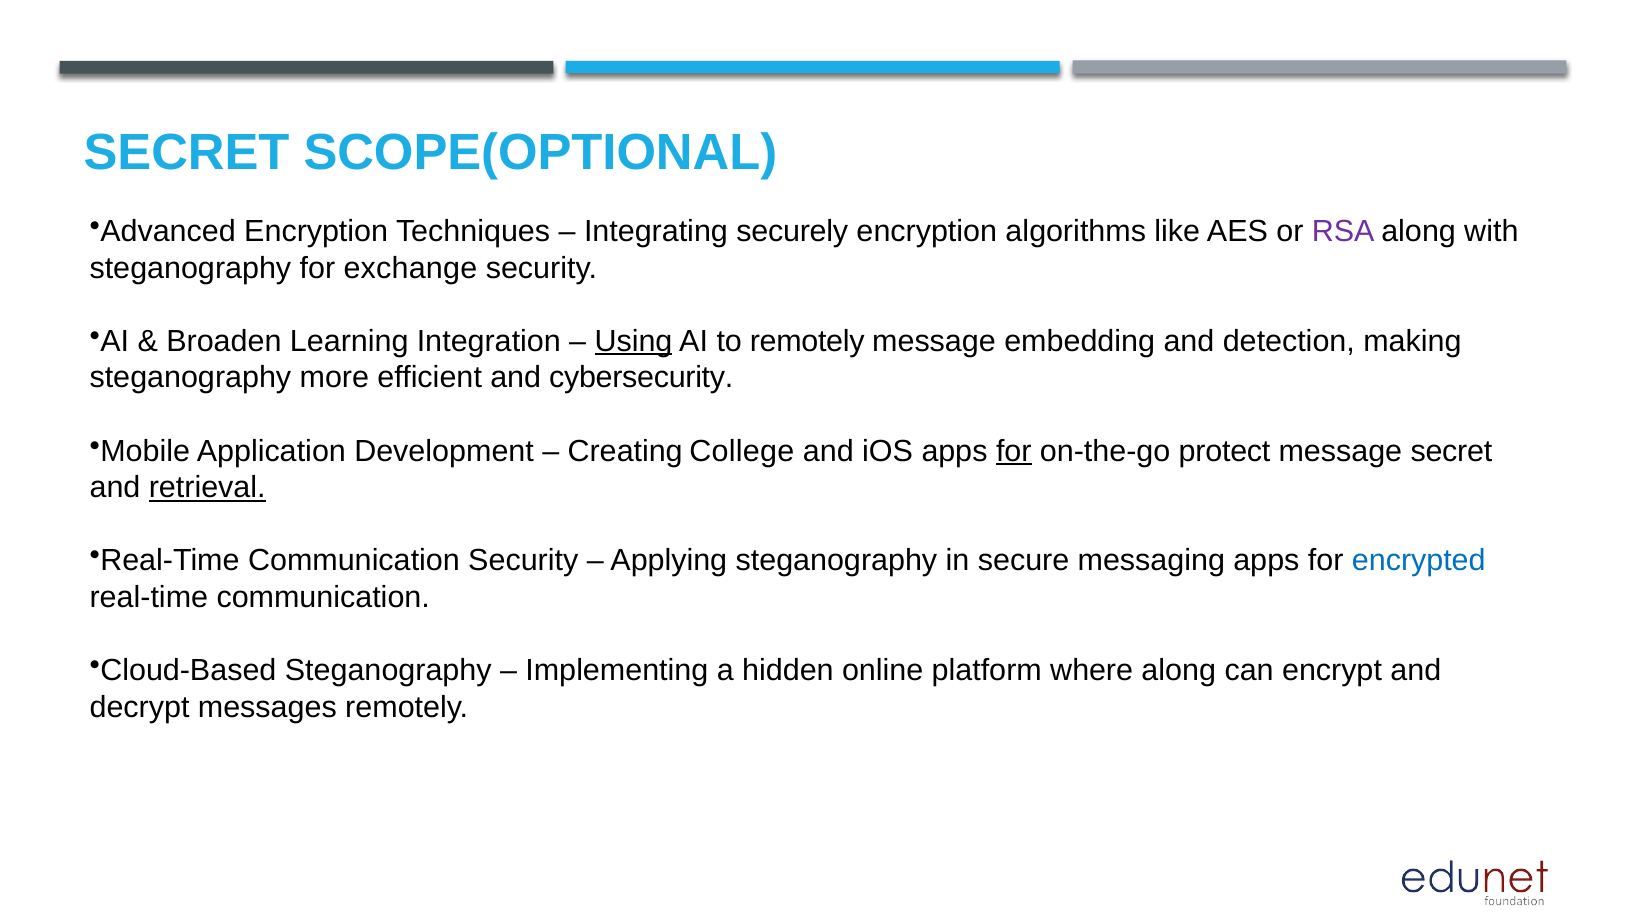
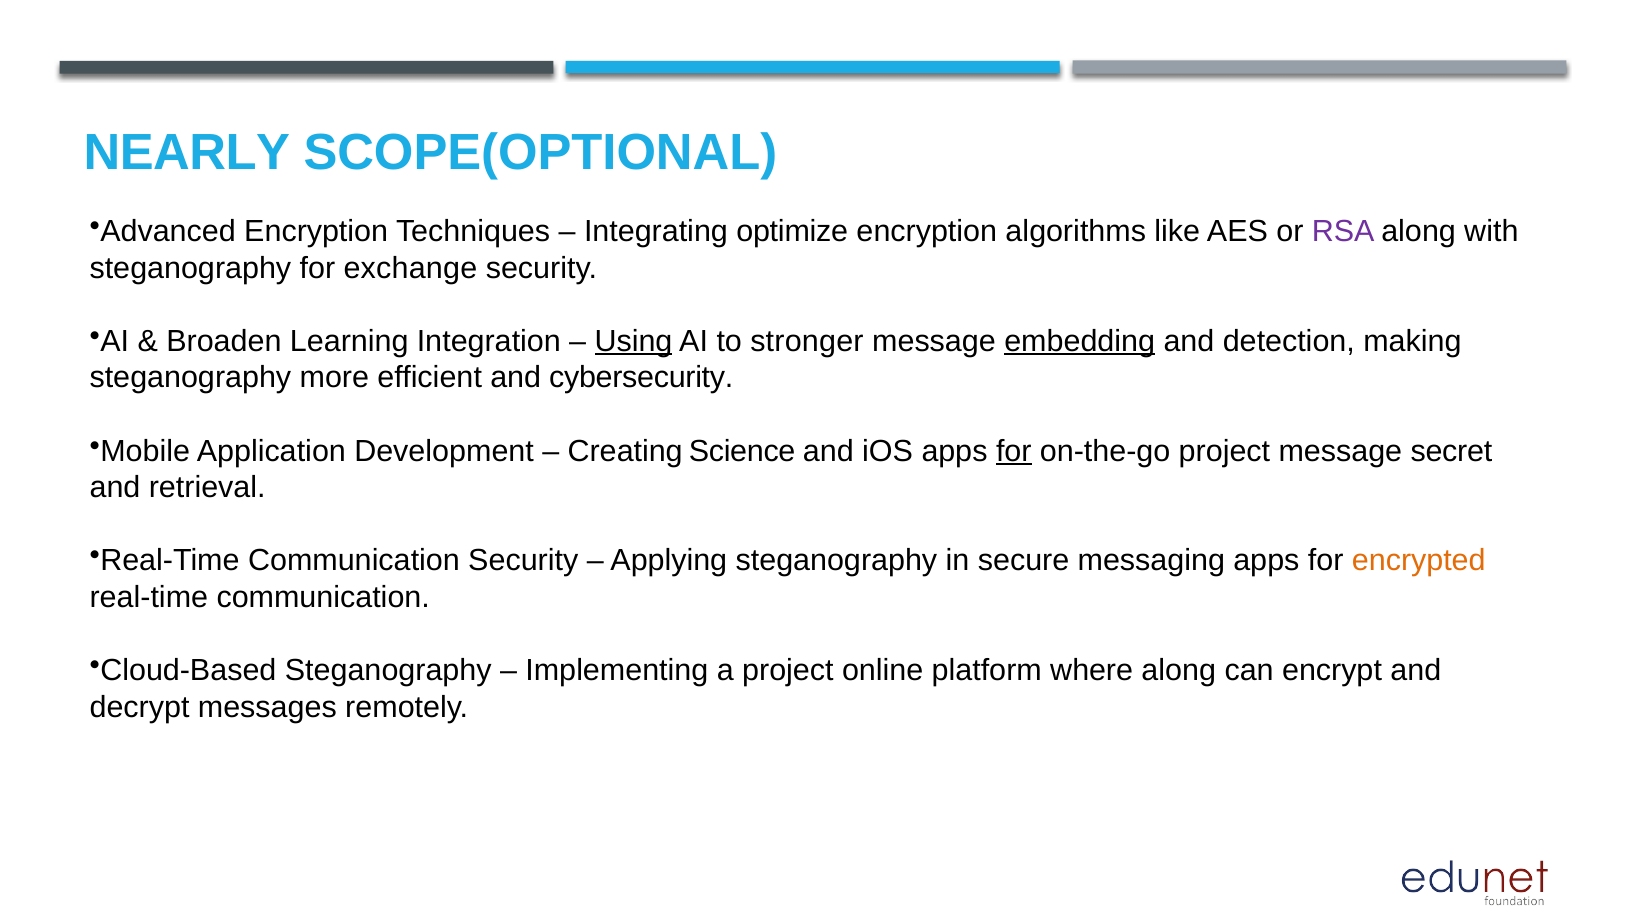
SECRET: SECRET -> NEARLY (187, 153)
securely: securely -> optimize (792, 231)
to remotely: remotely -> stronger (807, 341)
embedding underline: none -> present (1080, 341)
College: College -> Science (742, 451)
on-the-go protect: protect -> project (1224, 451)
retrieval underline: present -> none (207, 487)
encrypted colour: blue -> orange (1419, 561)
a hidden: hidden -> project (788, 670)
